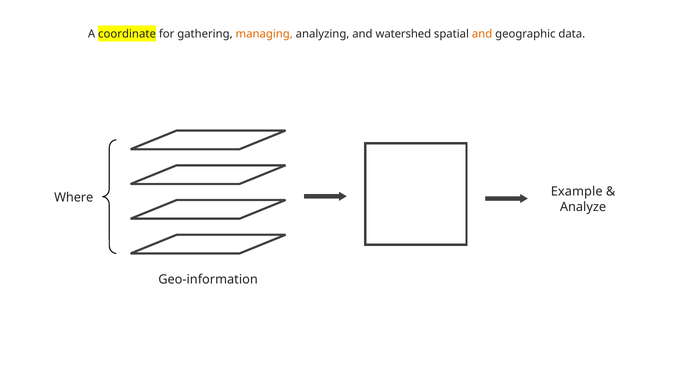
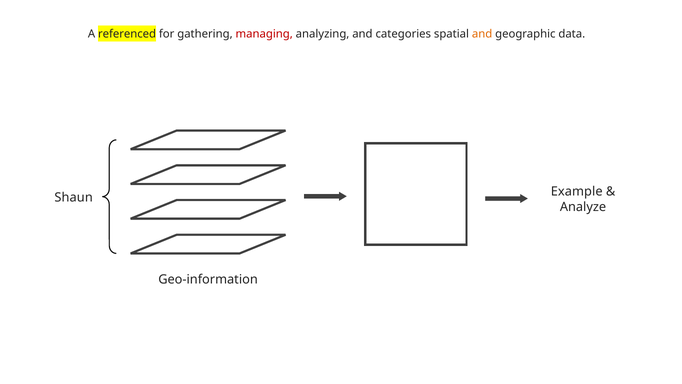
coordinate: coordinate -> referenced (127, 34)
managing colour: orange -> red (264, 34)
watershed: watershed -> categories (403, 34)
Where: Where -> Shaun (74, 197)
